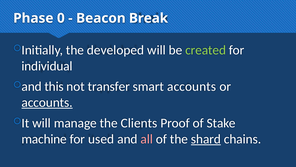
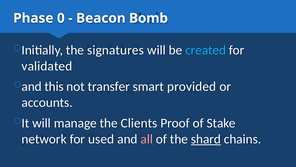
Break: Break -> Bomb (148, 18)
developed: developed -> signatures (115, 50)
created colour: light green -> light blue (206, 50)
individual: individual -> validated (47, 66)
smart accounts: accounts -> provided (192, 86)
accounts underline: present -> none (47, 102)
machine: machine -> network (44, 139)
